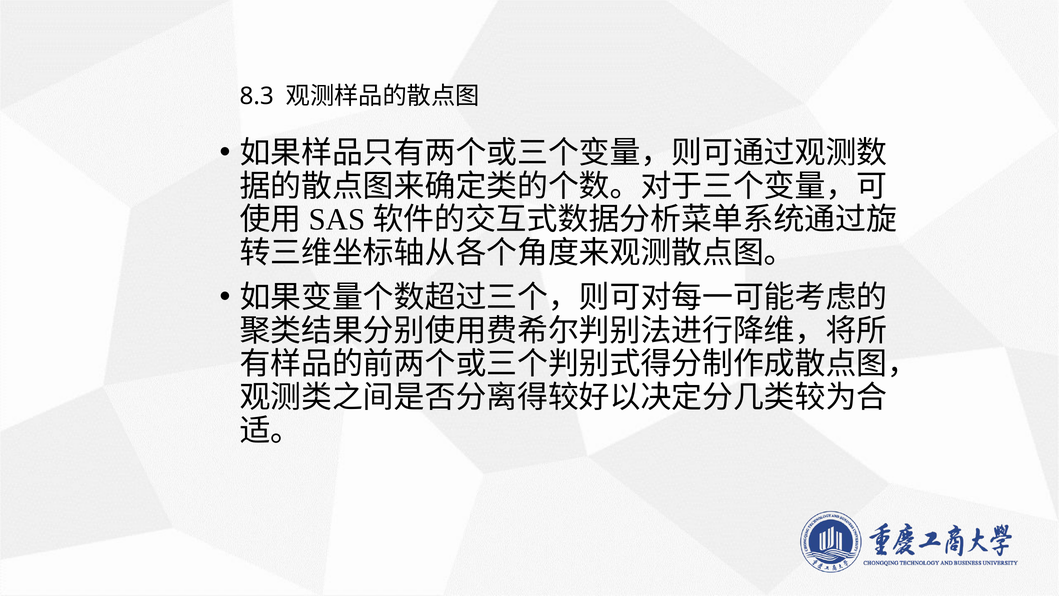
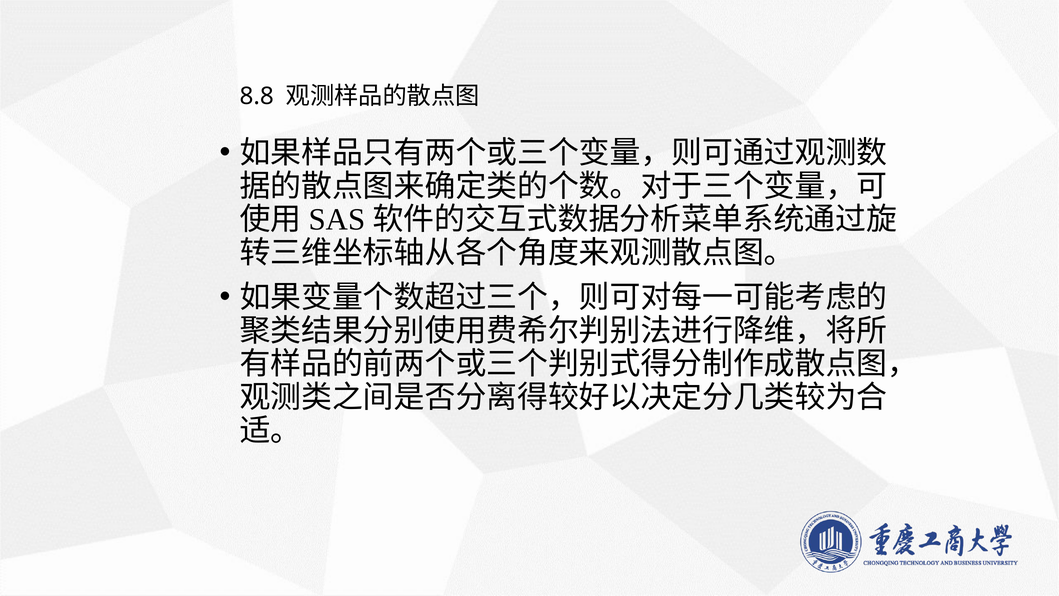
8.3: 8.3 -> 8.8 (257, 96)
